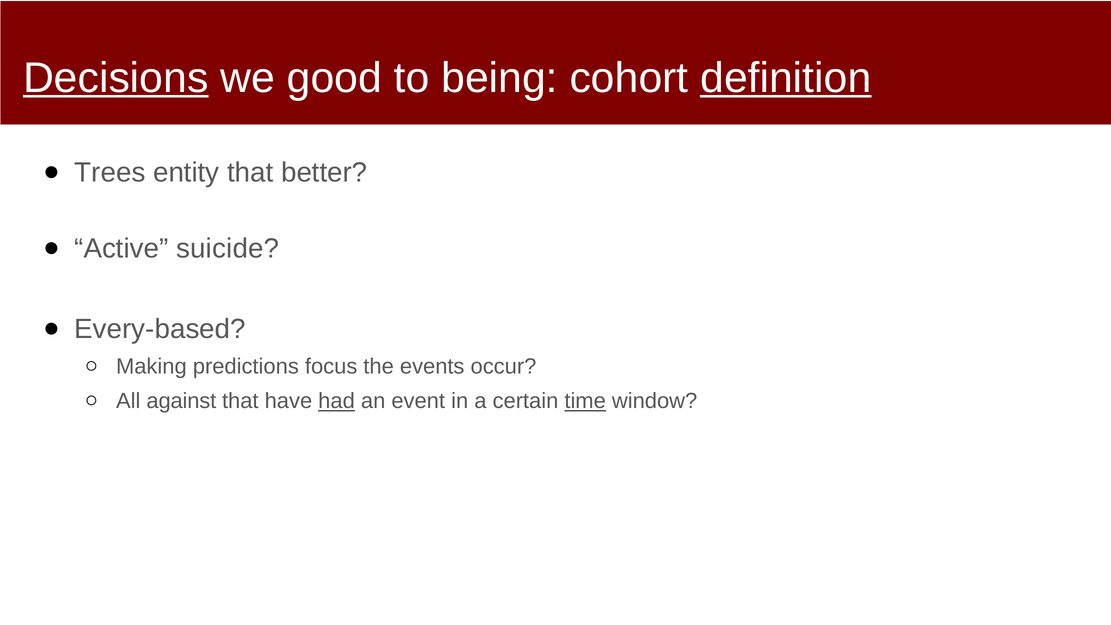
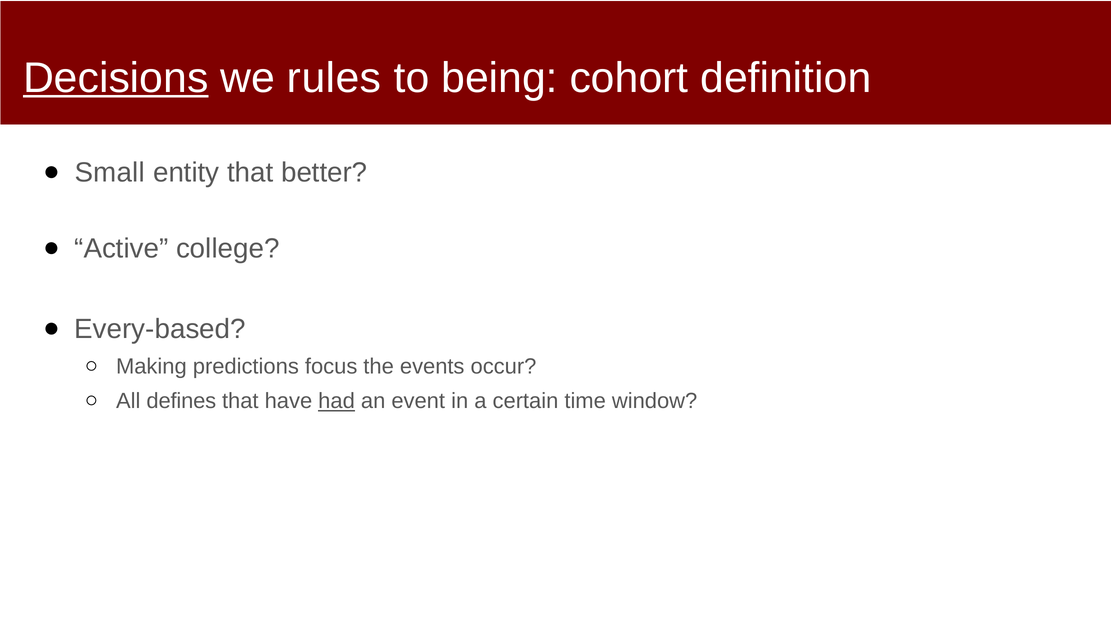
good: good -> rules (334, 78)
definition underline: present -> none (786, 78)
Trees: Trees -> Small (110, 173)
suicide: suicide -> college (228, 248)
against: against -> defines (181, 401)
time underline: present -> none (585, 401)
